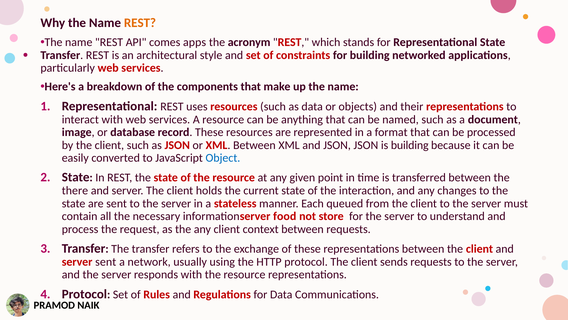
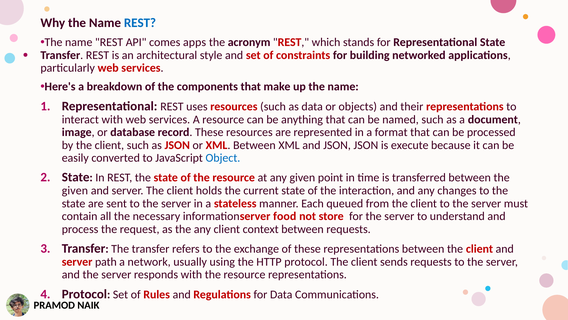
REST colour: orange -> blue (140, 23)
is building: building -> execute (410, 145)
there: there -> given (75, 190)
server sent: sent -> path (106, 262)
